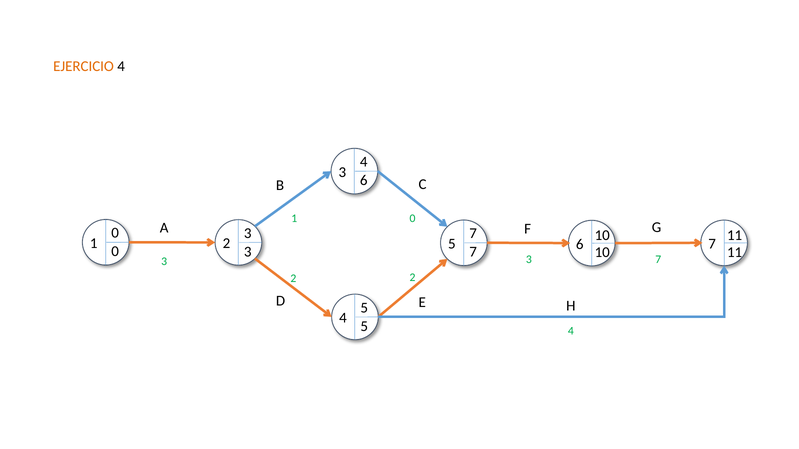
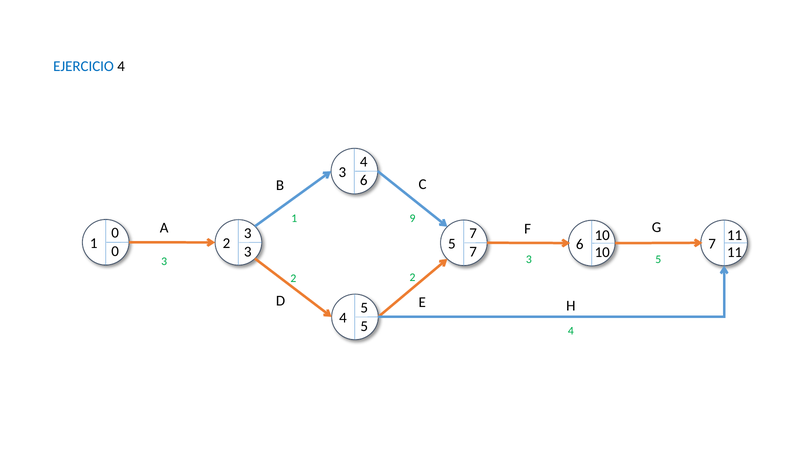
EJERCICIO colour: orange -> blue (84, 66)
0: 0 -> 9 (412, 219)
3 7: 7 -> 5 (658, 260)
